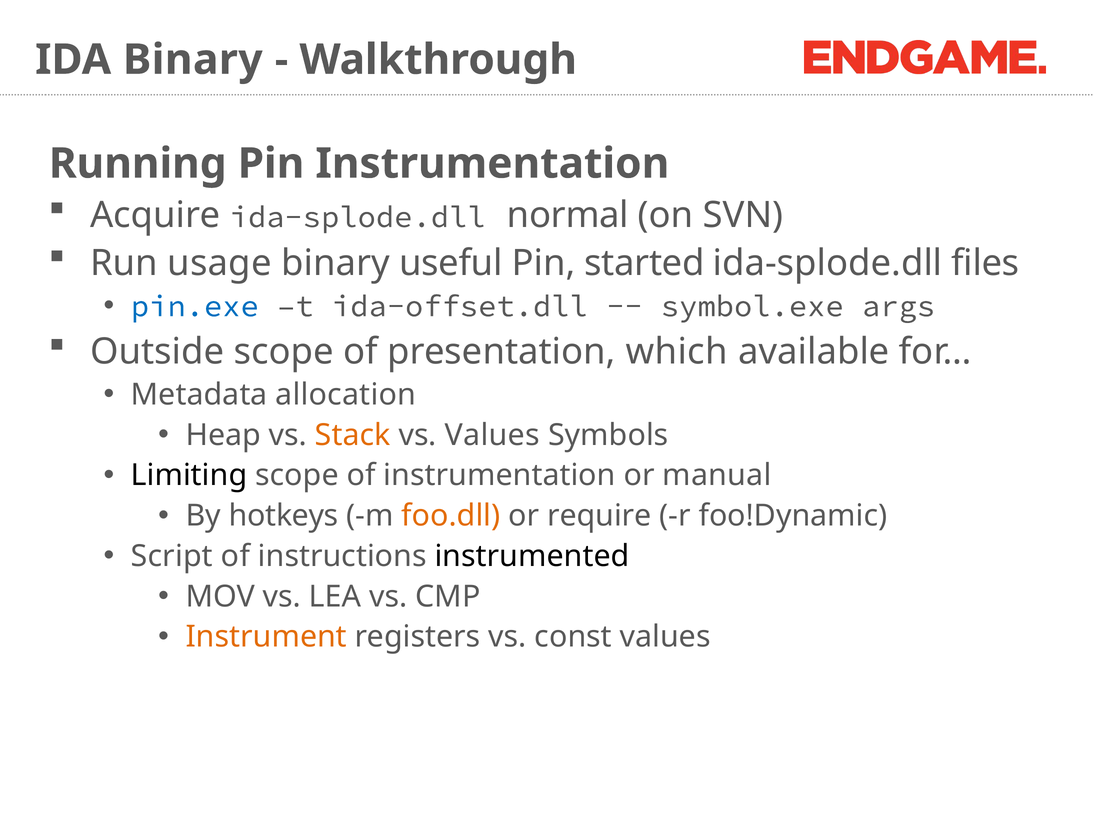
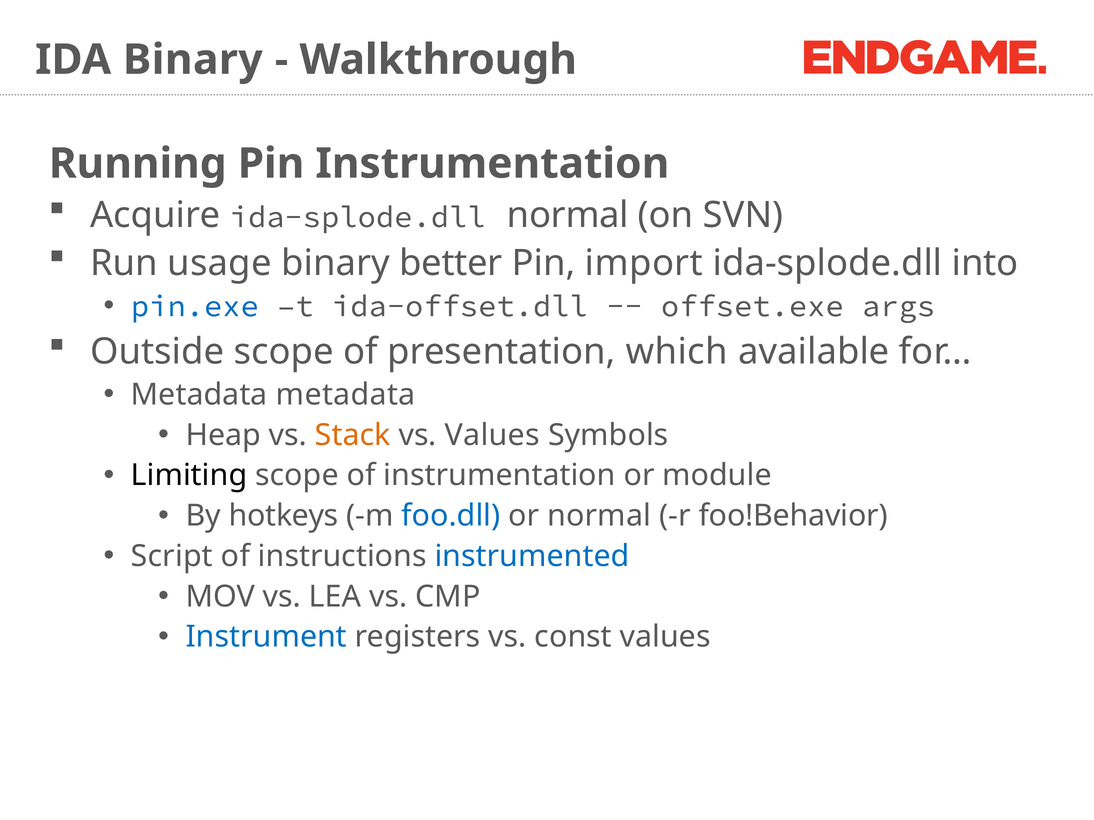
useful: useful -> better (451, 263)
started: started -> import (644, 263)
files: files -> into (985, 263)
symbol.exe: symbol.exe -> offset.exe (752, 306)
Metadata allocation: allocation -> metadata (346, 395)
manual: manual -> module (717, 476)
foo.dll colour: orange -> blue (451, 516)
or require: require -> normal (599, 516)
foo!Dynamic: foo!Dynamic -> foo!Behavior (793, 516)
instrumented colour: black -> blue (532, 556)
Instrument colour: orange -> blue (266, 637)
